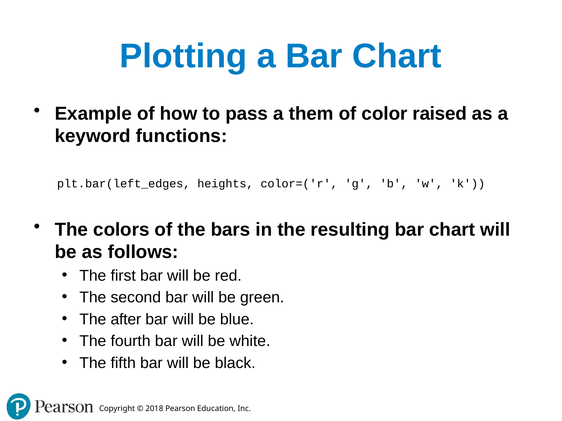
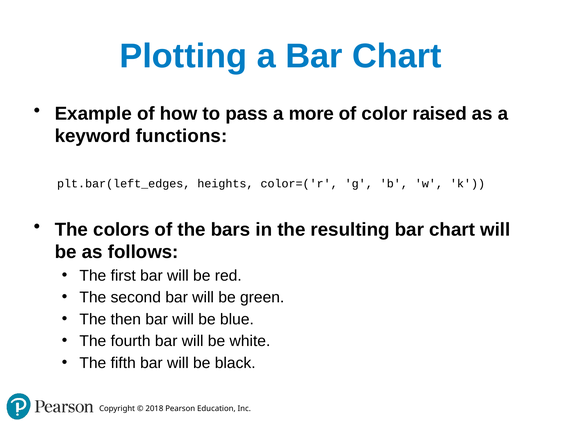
them: them -> more (311, 114)
after: after -> then (126, 320)
